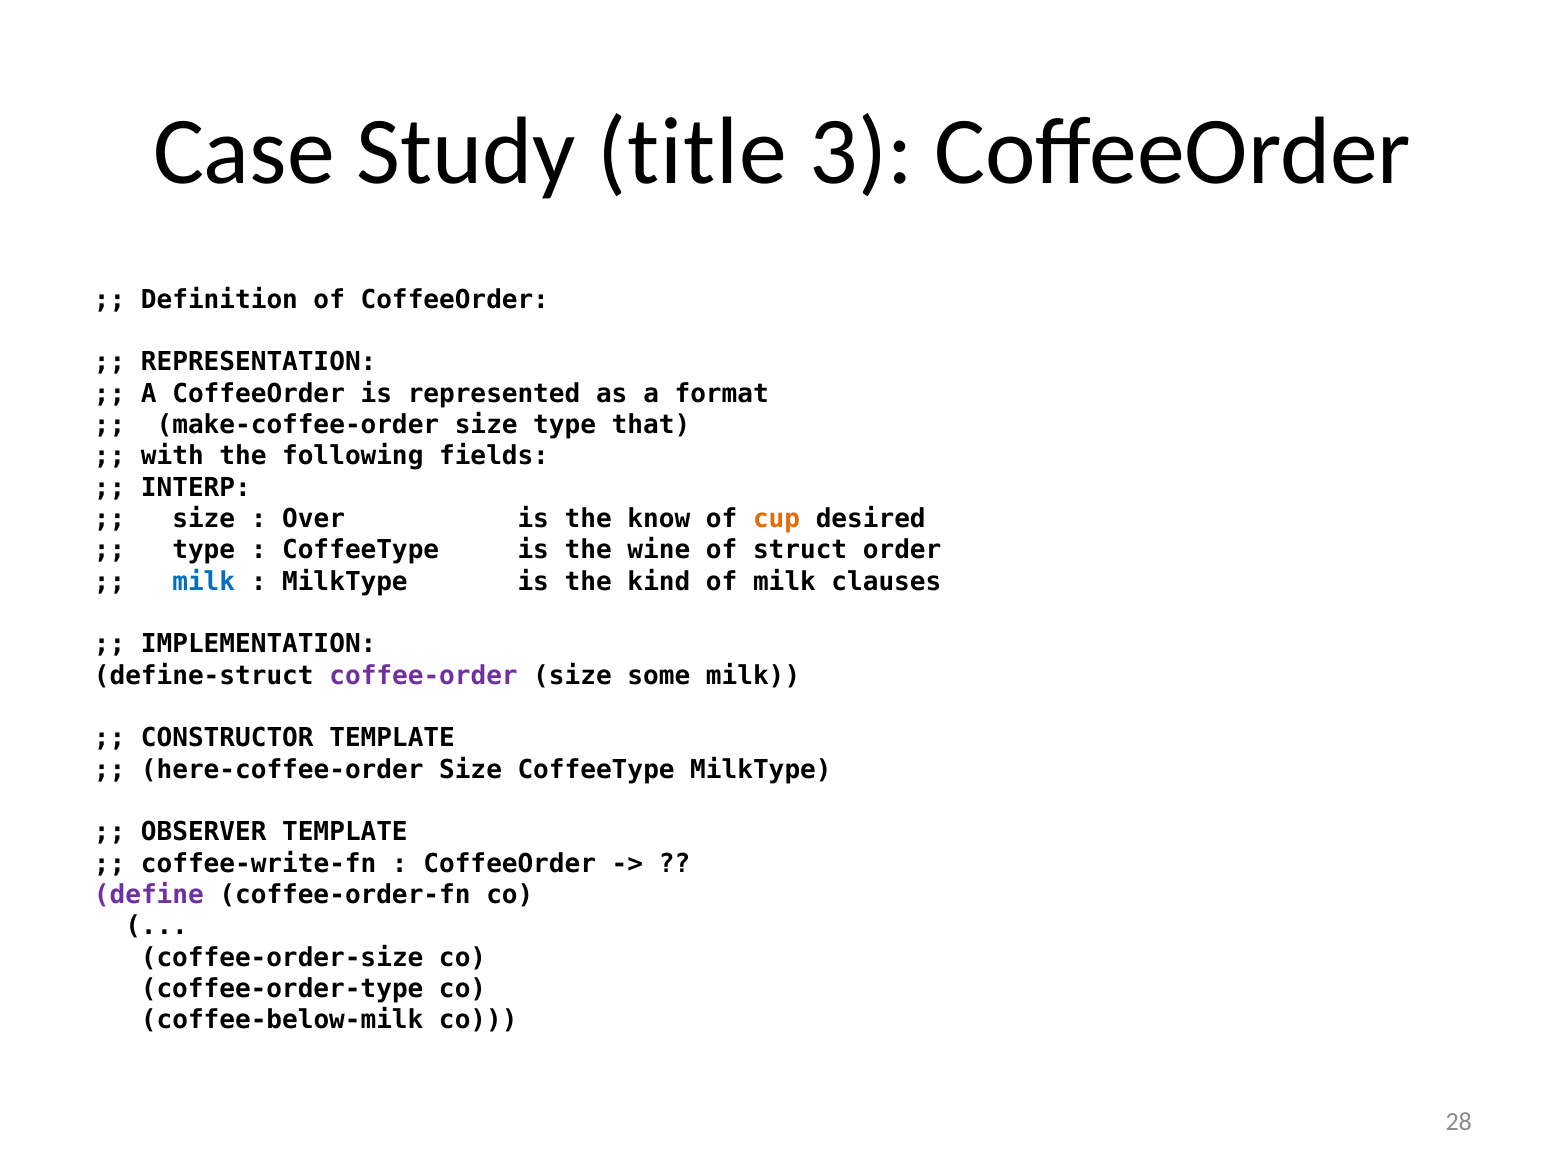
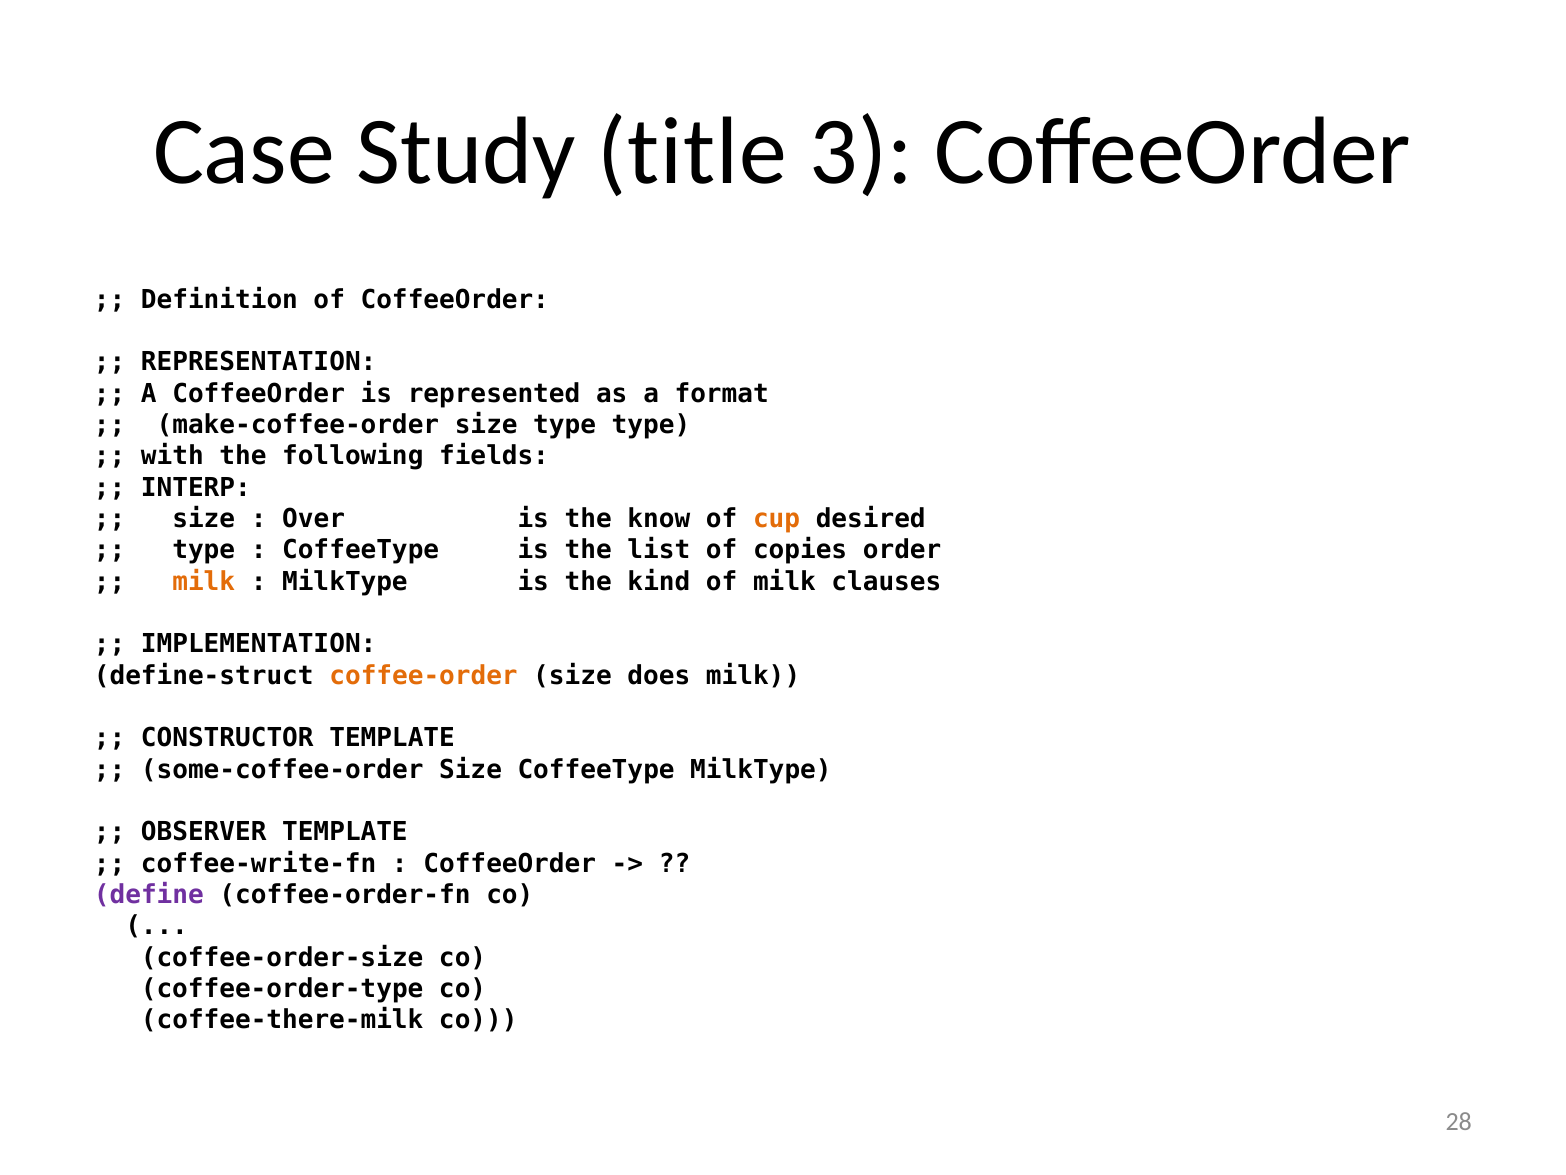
type that: that -> type (651, 425)
wine: wine -> list (659, 550)
struct: struct -> copies (800, 550)
milk colour: blue -> orange (204, 581)
coffee-order colour: purple -> orange (424, 675)
some: some -> does (659, 675)
here-coffee-order: here-coffee-order -> some-coffee-order (282, 769)
coffee-below-milk: coffee-below-milk -> coffee-there-milk (282, 1020)
